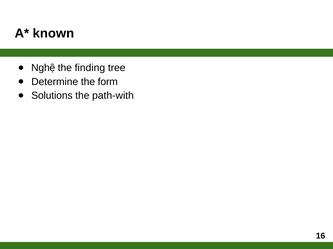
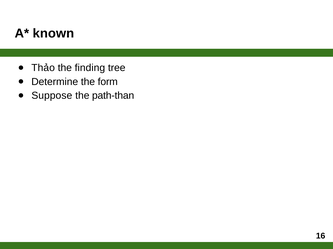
Nghệ: Nghệ -> Thảo (43, 68)
Solutions: Solutions -> Suppose (52, 96)
path-with: path-with -> path-than (113, 96)
